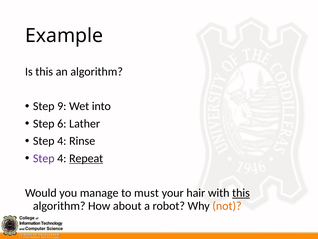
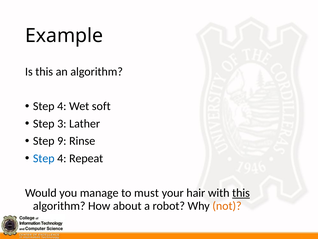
9: 9 -> 4 (62, 106)
into: into -> soft (101, 106)
6: 6 -> 3 (62, 123)
4: 4 -> 9 (62, 141)
Step colour: purple -> blue (44, 158)
Repeat underline: present -> none (86, 158)
